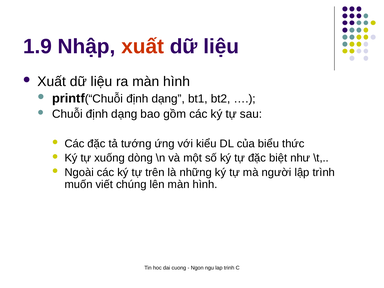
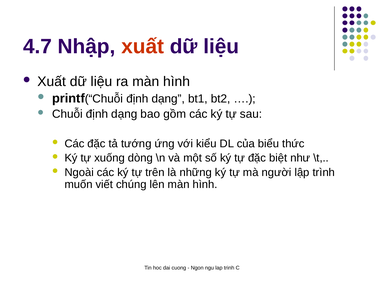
1.9: 1.9 -> 4.7 (37, 47)
